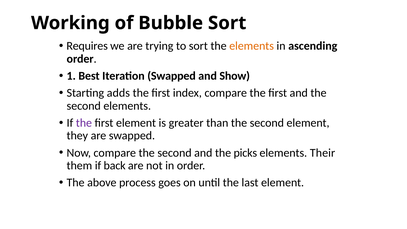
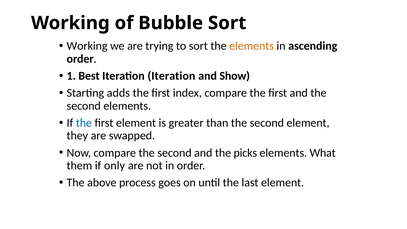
Requires: Requires -> Working (87, 46)
Iteration Swapped: Swapped -> Iteration (171, 76)
the colour: purple -> blue (84, 123)
Their: Their -> What (323, 153)
back: back -> only (115, 166)
